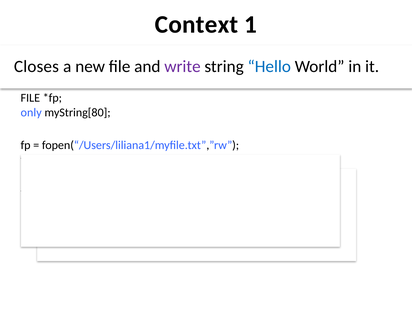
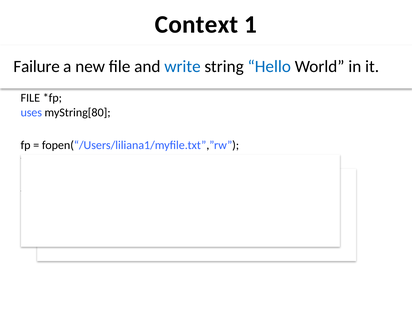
Closes: Closes -> Failure (37, 67)
write colour: purple -> blue (182, 67)
only: only -> uses (31, 113)
